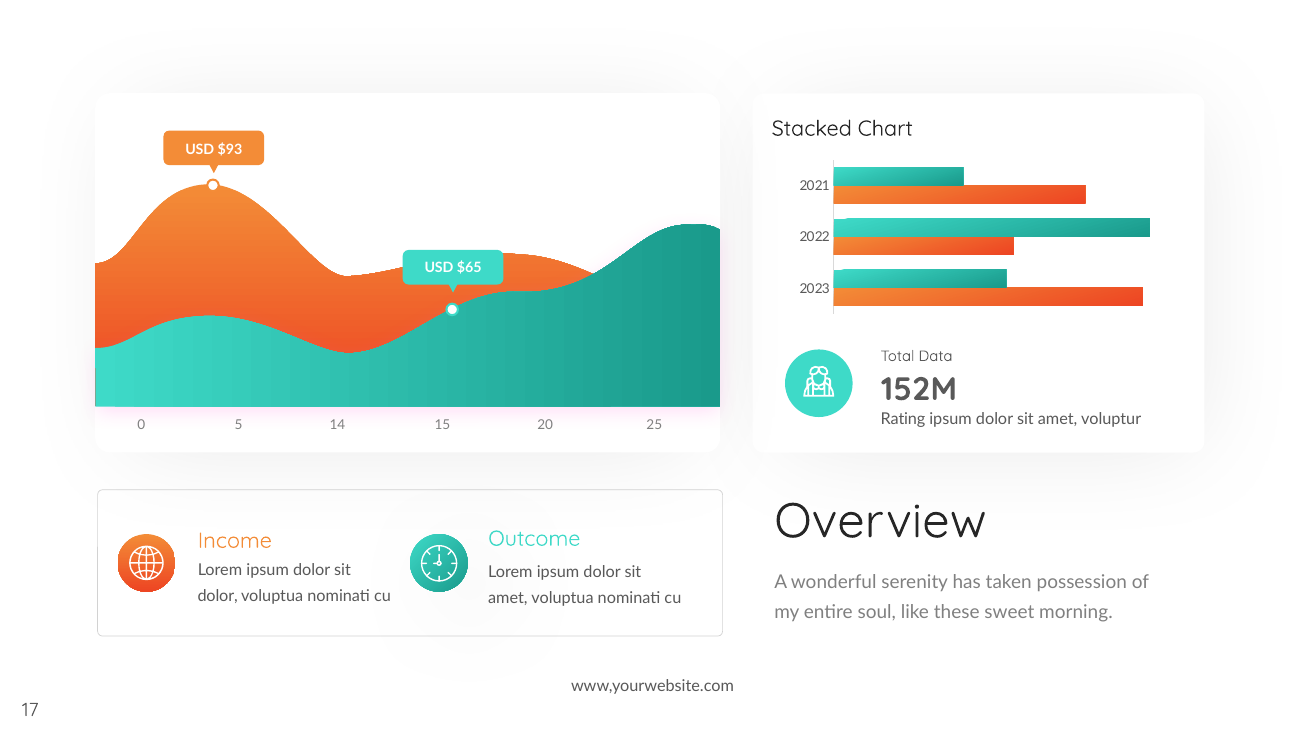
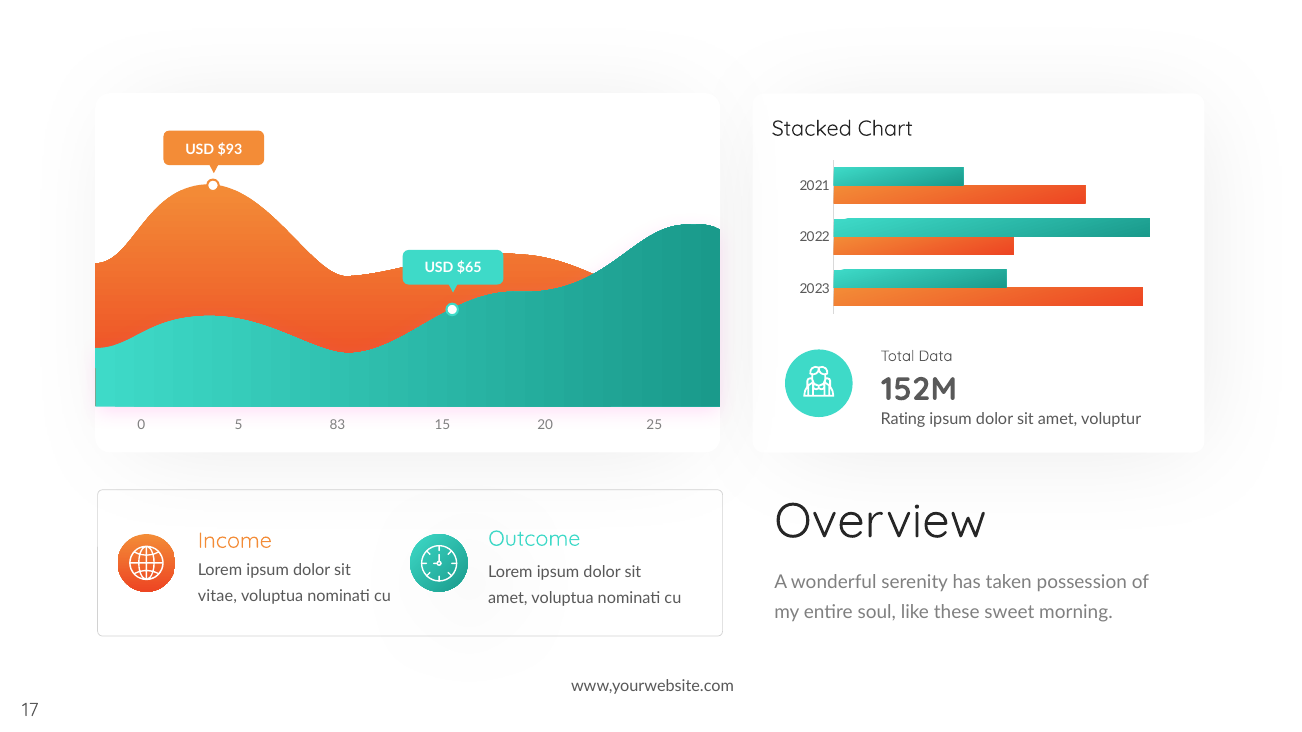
14: 14 -> 83 (337, 425)
dolor: dolor -> vitae (217, 596)
